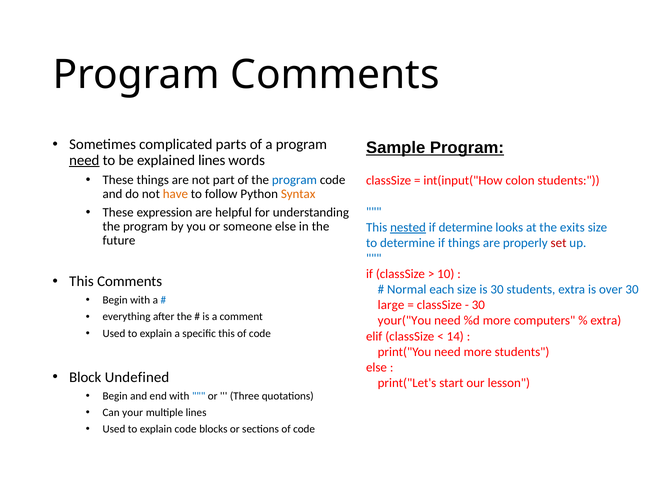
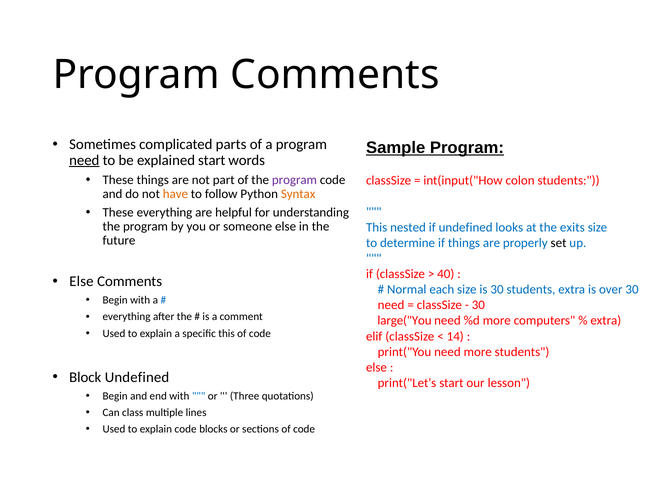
explained lines: lines -> start (212, 160)
program colour: blue -> purple (294, 180)
These expression: expression -> everything (164, 213)
nested underline: present -> none (408, 227)
if determine: determine -> undefined (466, 227)
set colour: red -> black (559, 243)
10: 10 -> 40 (446, 274)
This: This -> Else (81, 282)
large: large -> need (391, 305)
your("You: your("You -> large("You (405, 321)
your: your -> class (133, 413)
